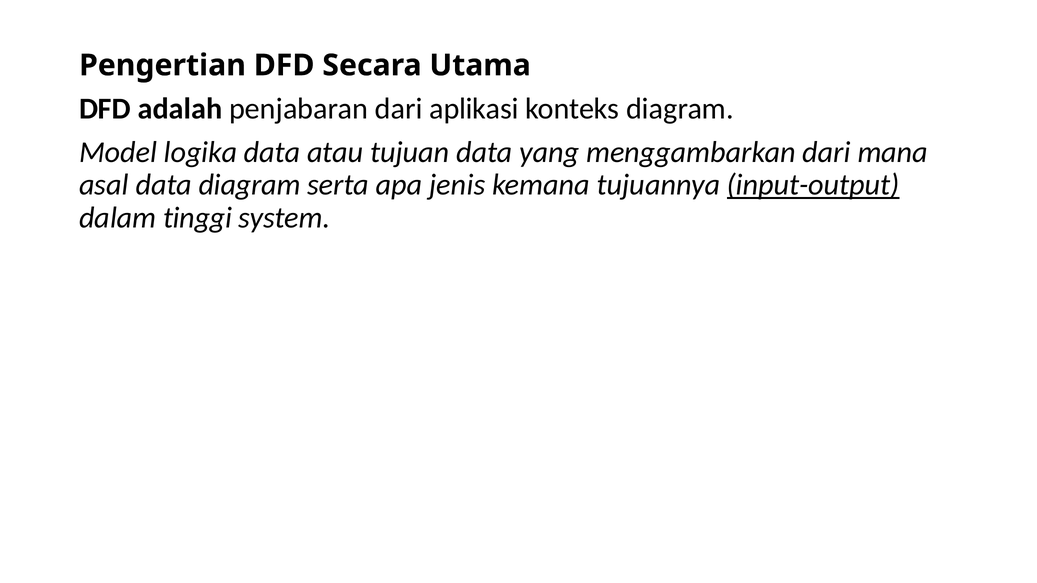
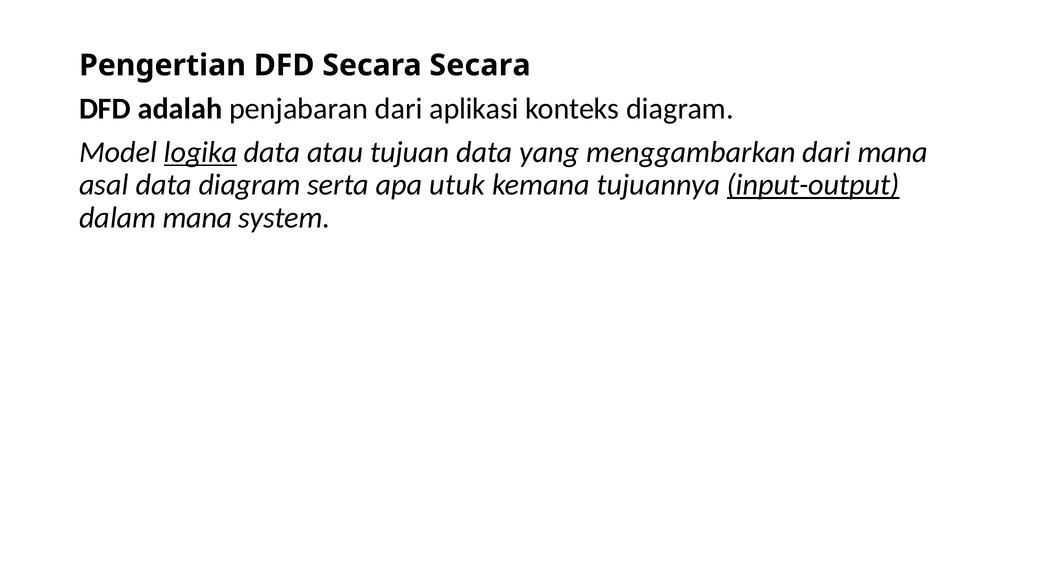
Secara Utama: Utama -> Secara (480, 65)
logika underline: none -> present (201, 152)
jenis: jenis -> utuk (457, 185)
dalam tinggi: tinggi -> mana (198, 218)
